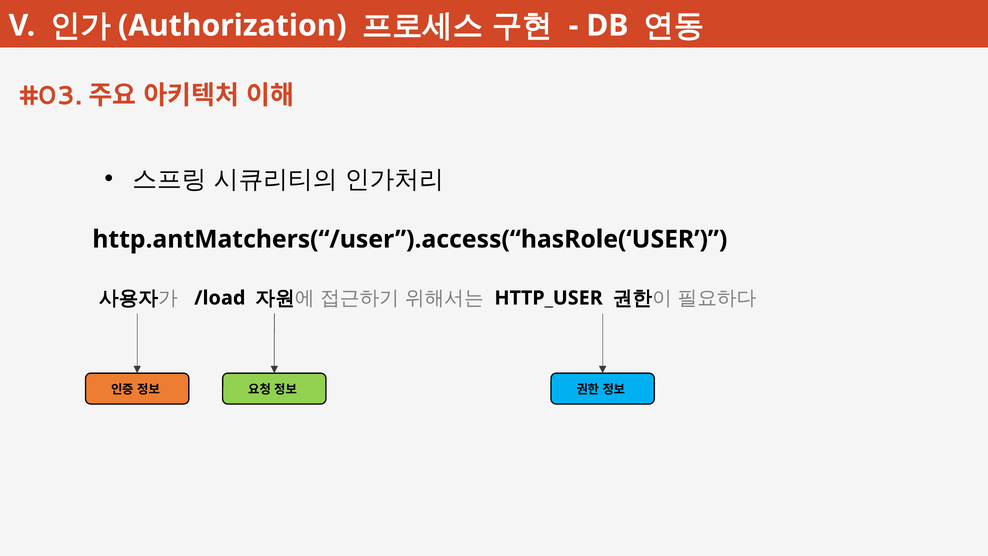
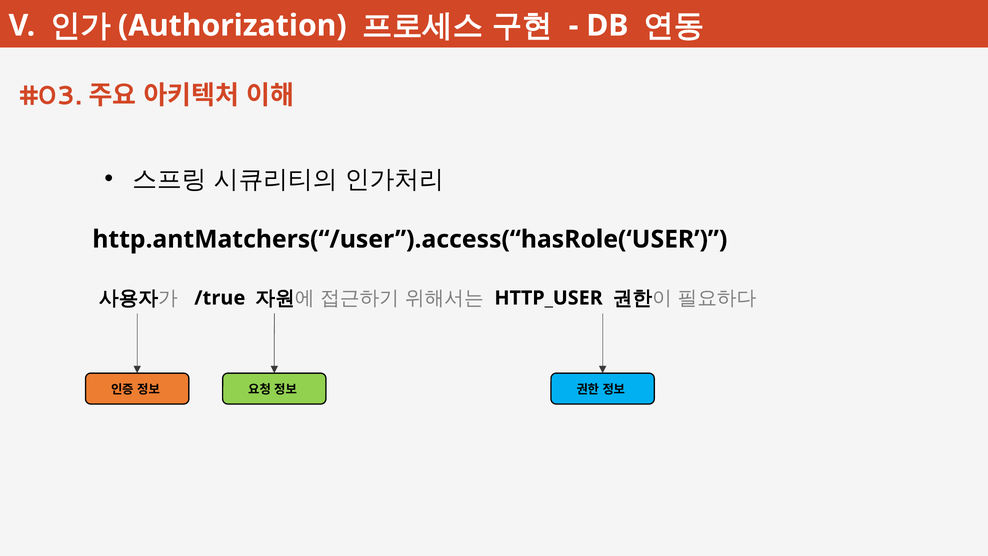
/load: /load -> /true (220, 298)
